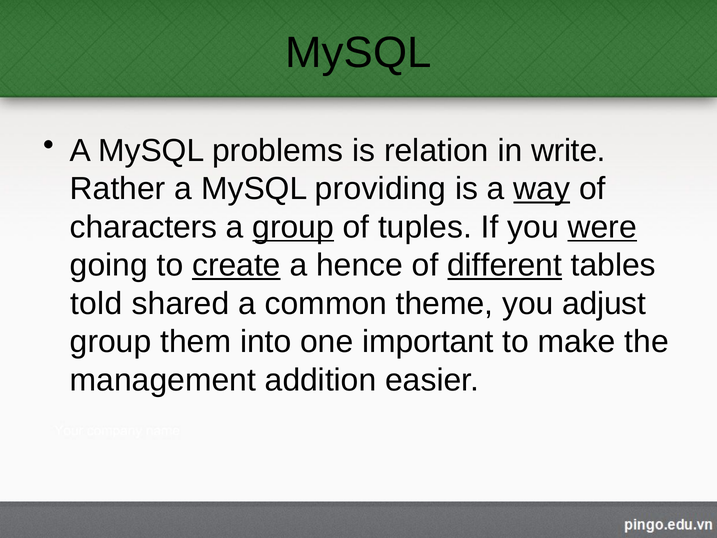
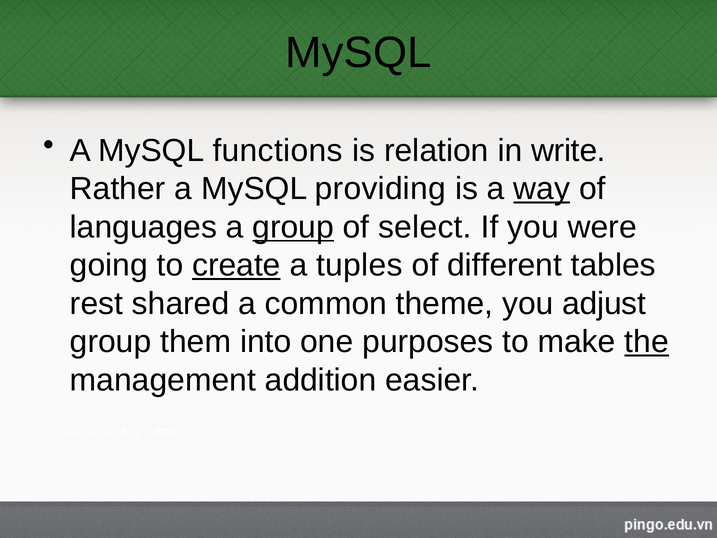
problems: problems -> functions (278, 150)
characters: characters -> languages (143, 227)
tuples: tuples -> select (425, 227)
were underline: present -> none (602, 227)
hence: hence -> tuples (359, 265)
different underline: present -> none (505, 265)
told: told -> rest (96, 303)
important: important -> purposes (428, 342)
the underline: none -> present (647, 342)
